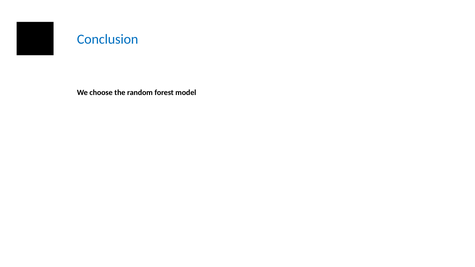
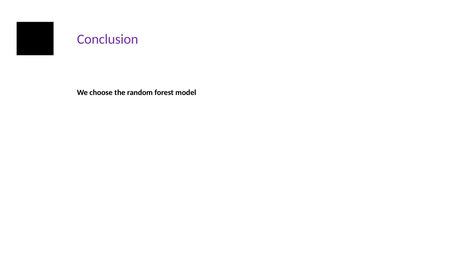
Conclusion colour: blue -> purple (108, 39)
